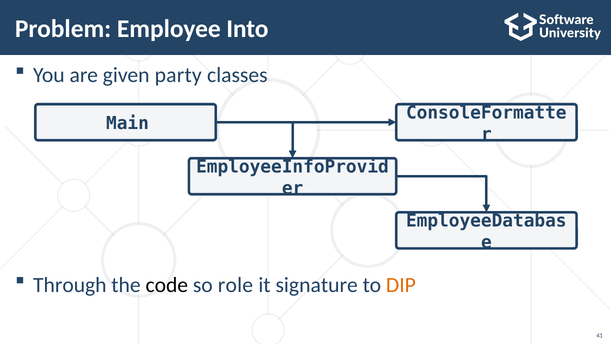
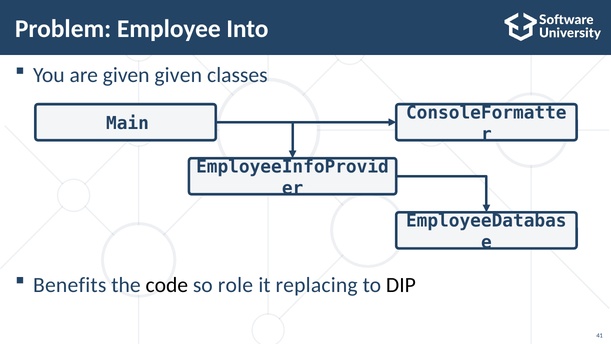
given party: party -> given (178, 75)
Through: Through -> Benefits (70, 285)
signature: signature -> replacing (317, 285)
DIP colour: orange -> black (401, 285)
